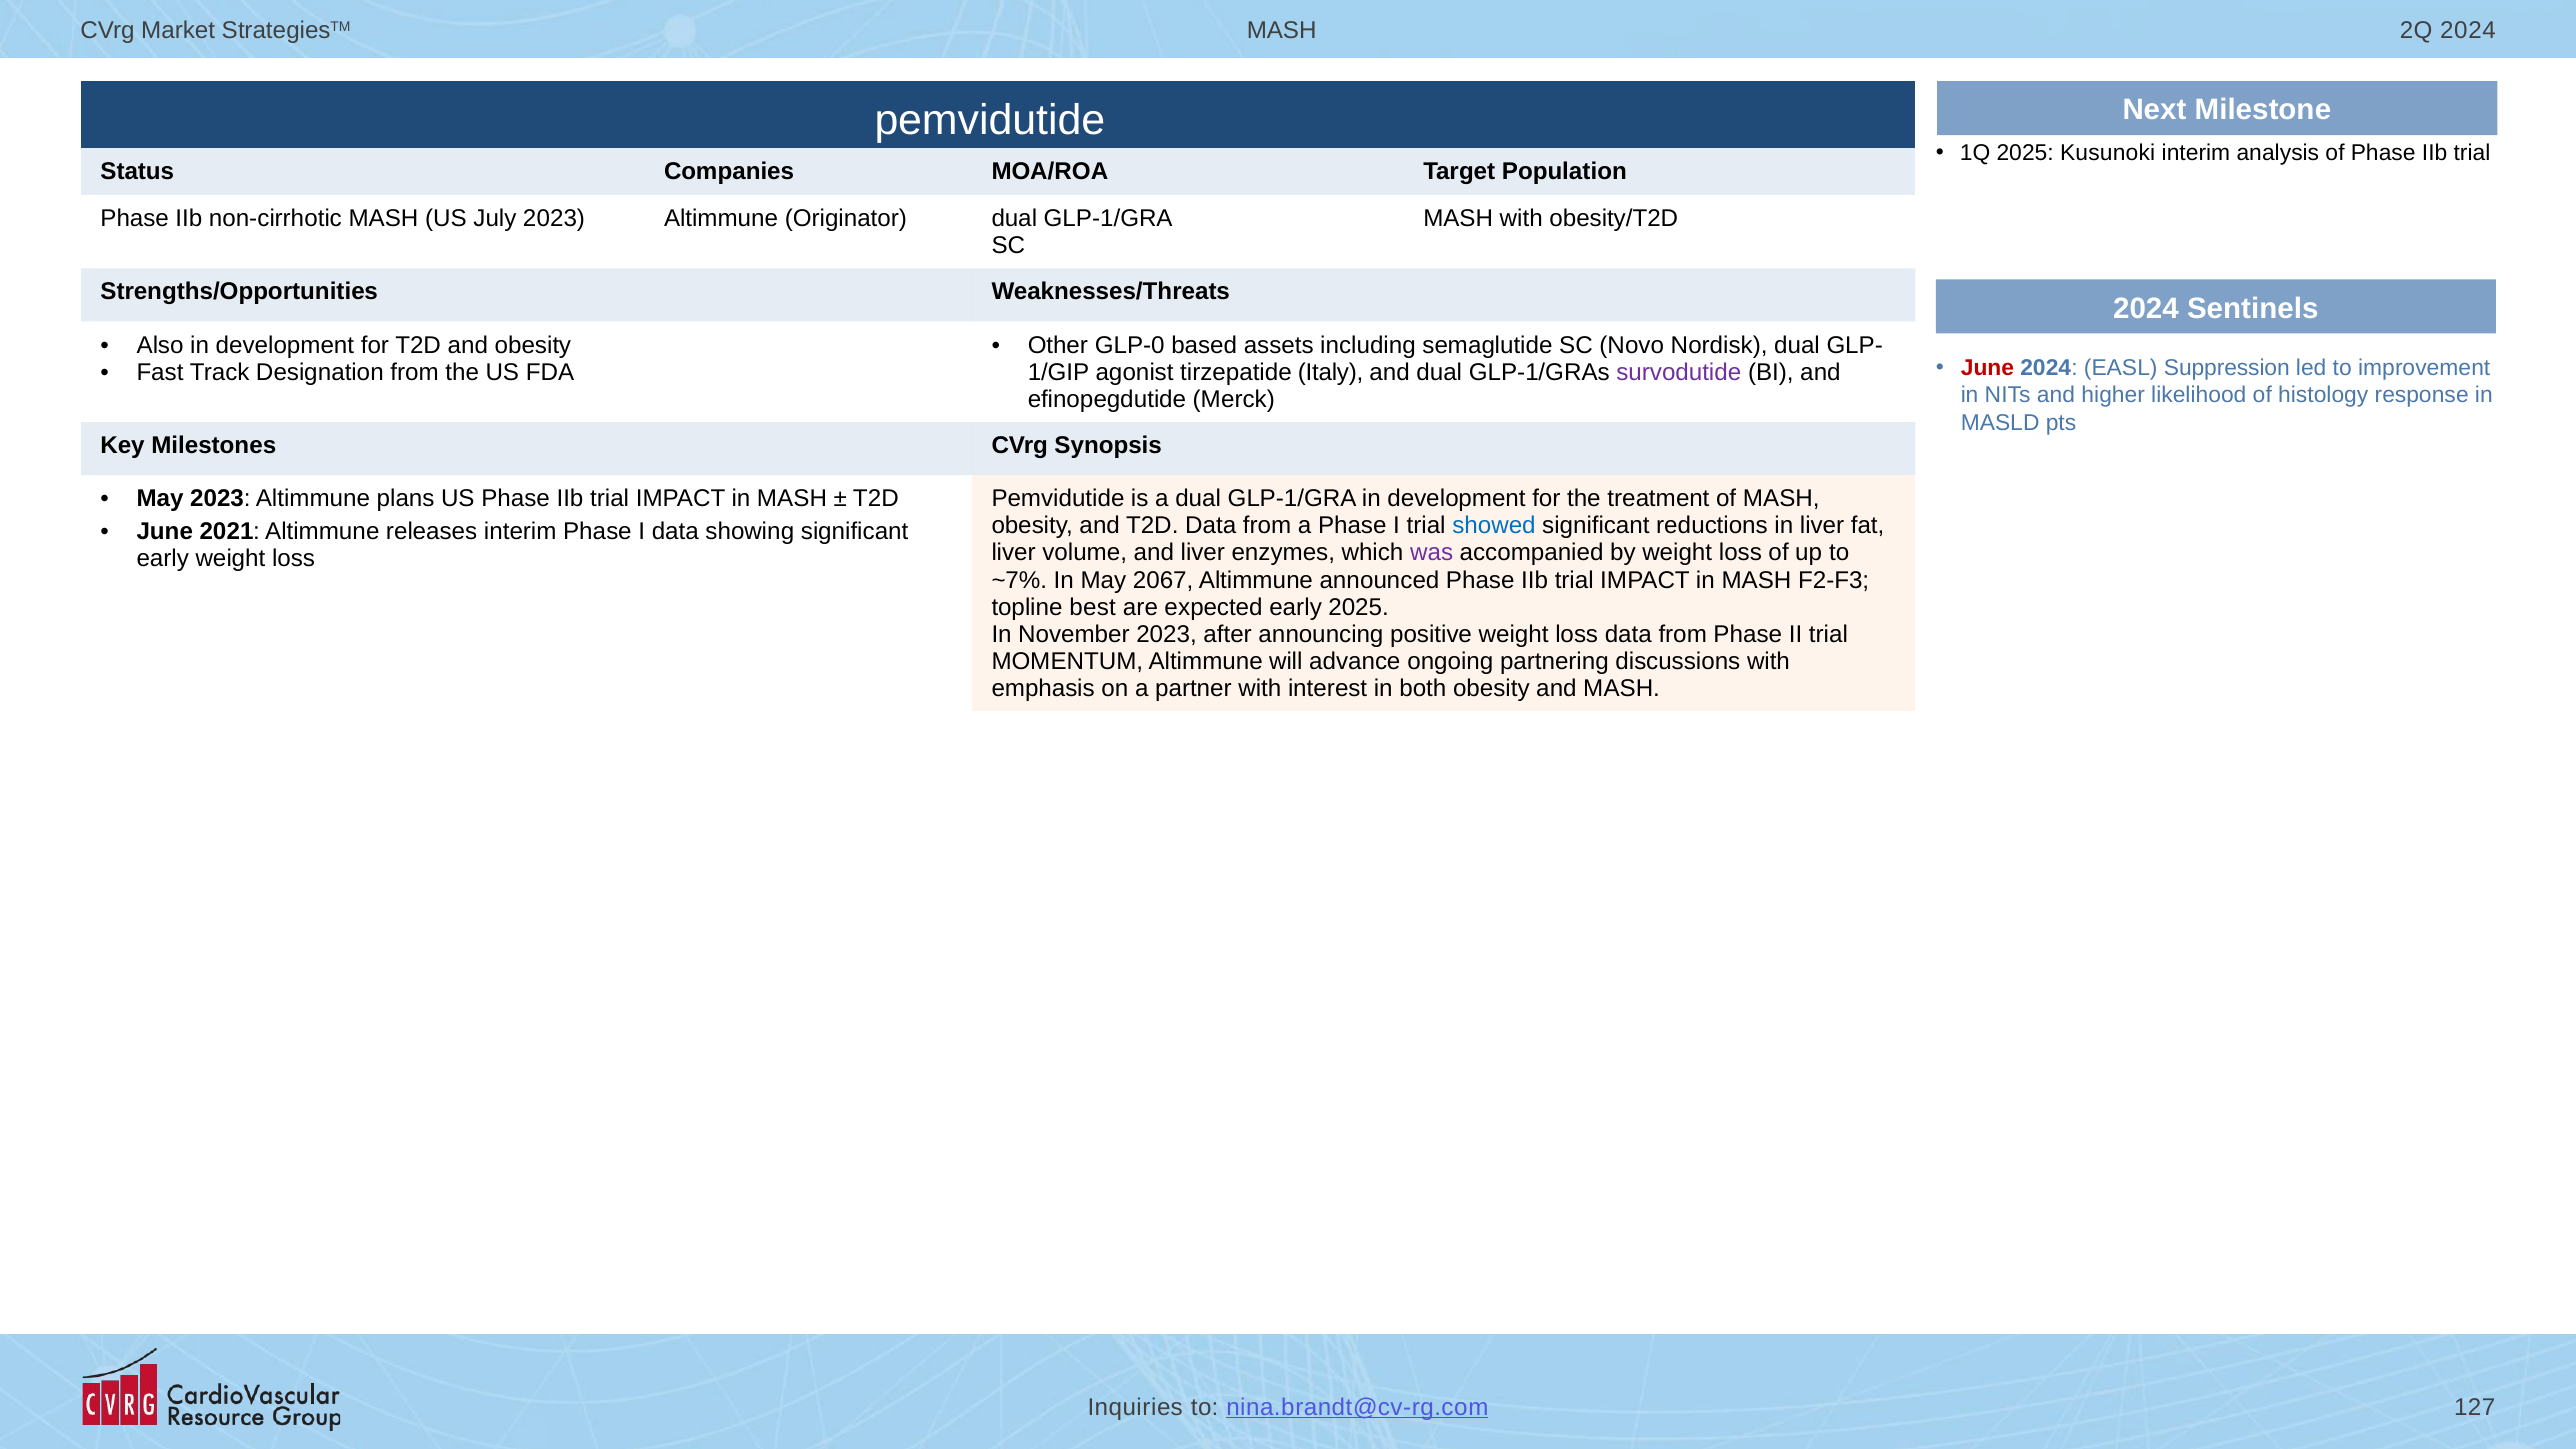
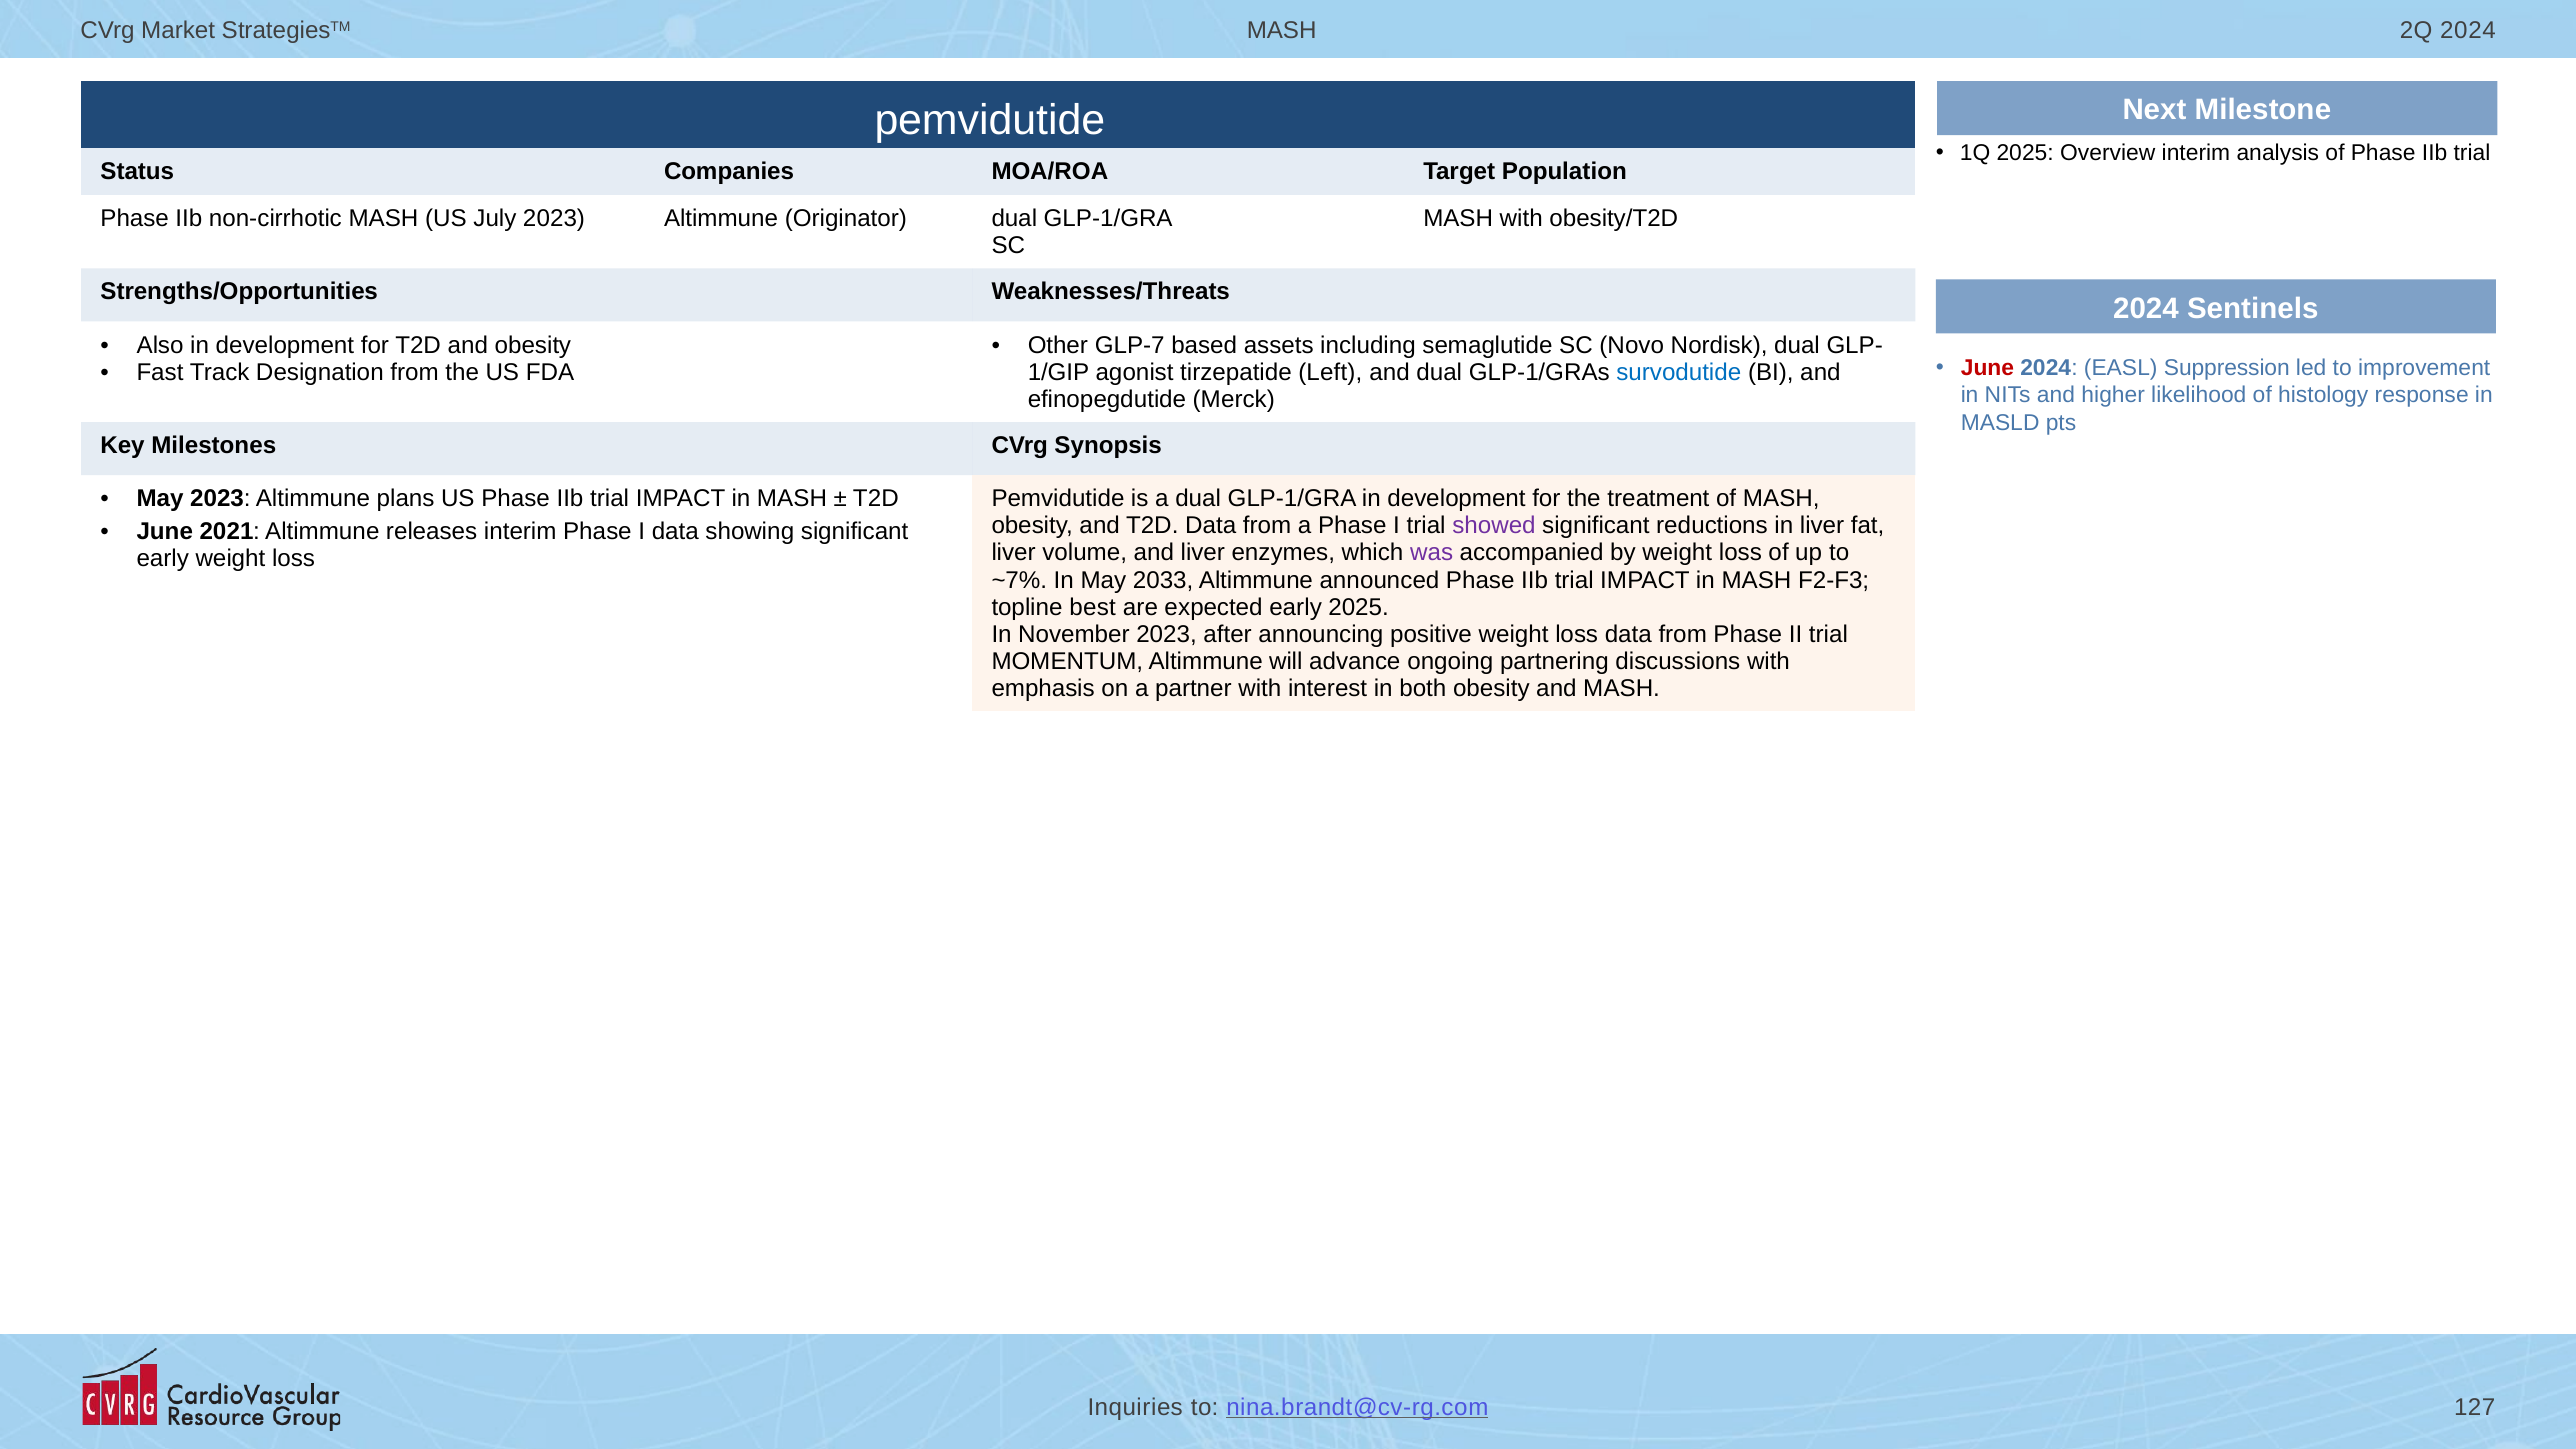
Kusunoki: Kusunoki -> Overview (2108, 153)
GLP-0: GLP-0 -> GLP-7 (1130, 345)
Italy: Italy -> Left (1330, 372)
survodutide colour: purple -> blue (1679, 372)
showed colour: blue -> purple (1494, 526)
2067: 2067 -> 2033 (1163, 580)
